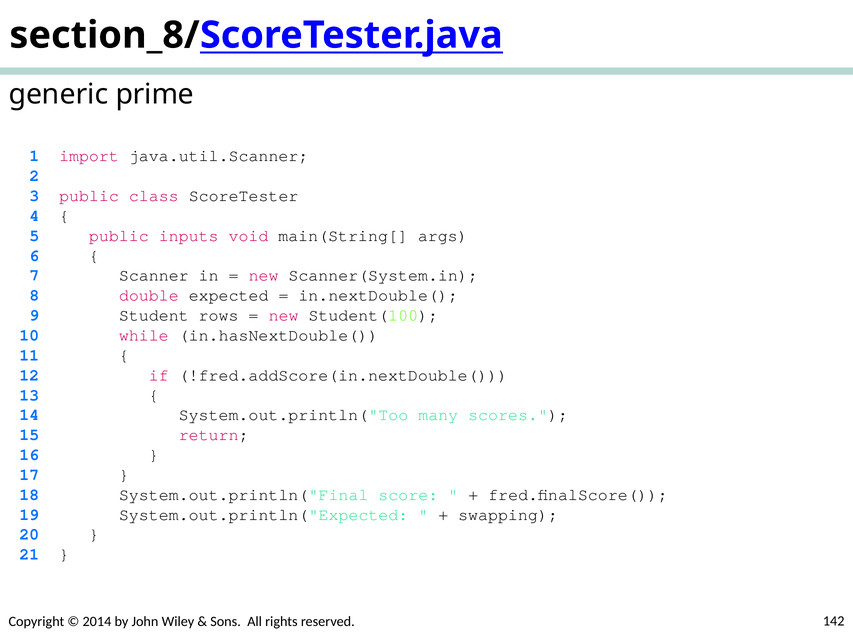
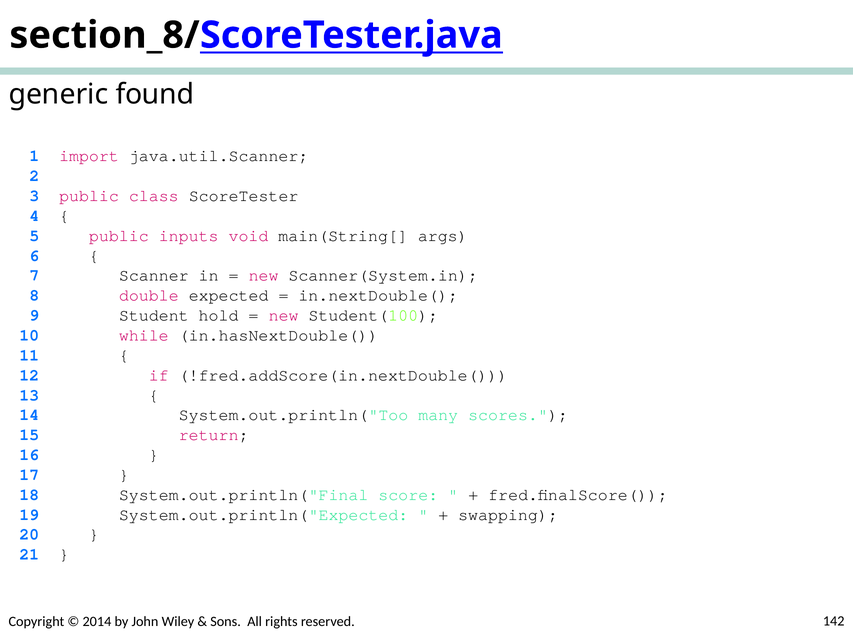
prime: prime -> found (155, 94)
rows: rows -> hold (219, 315)
